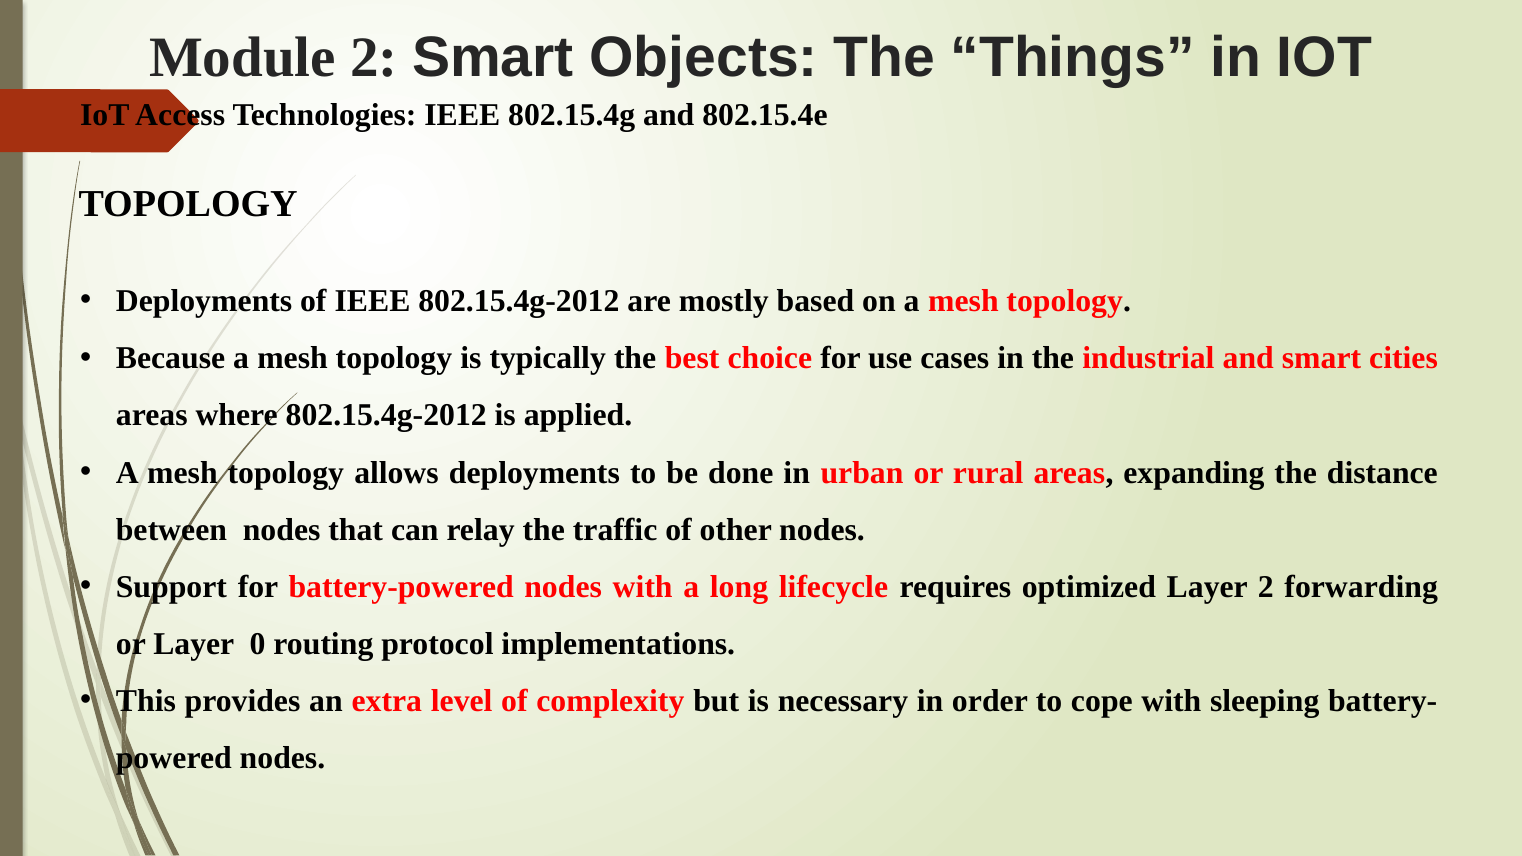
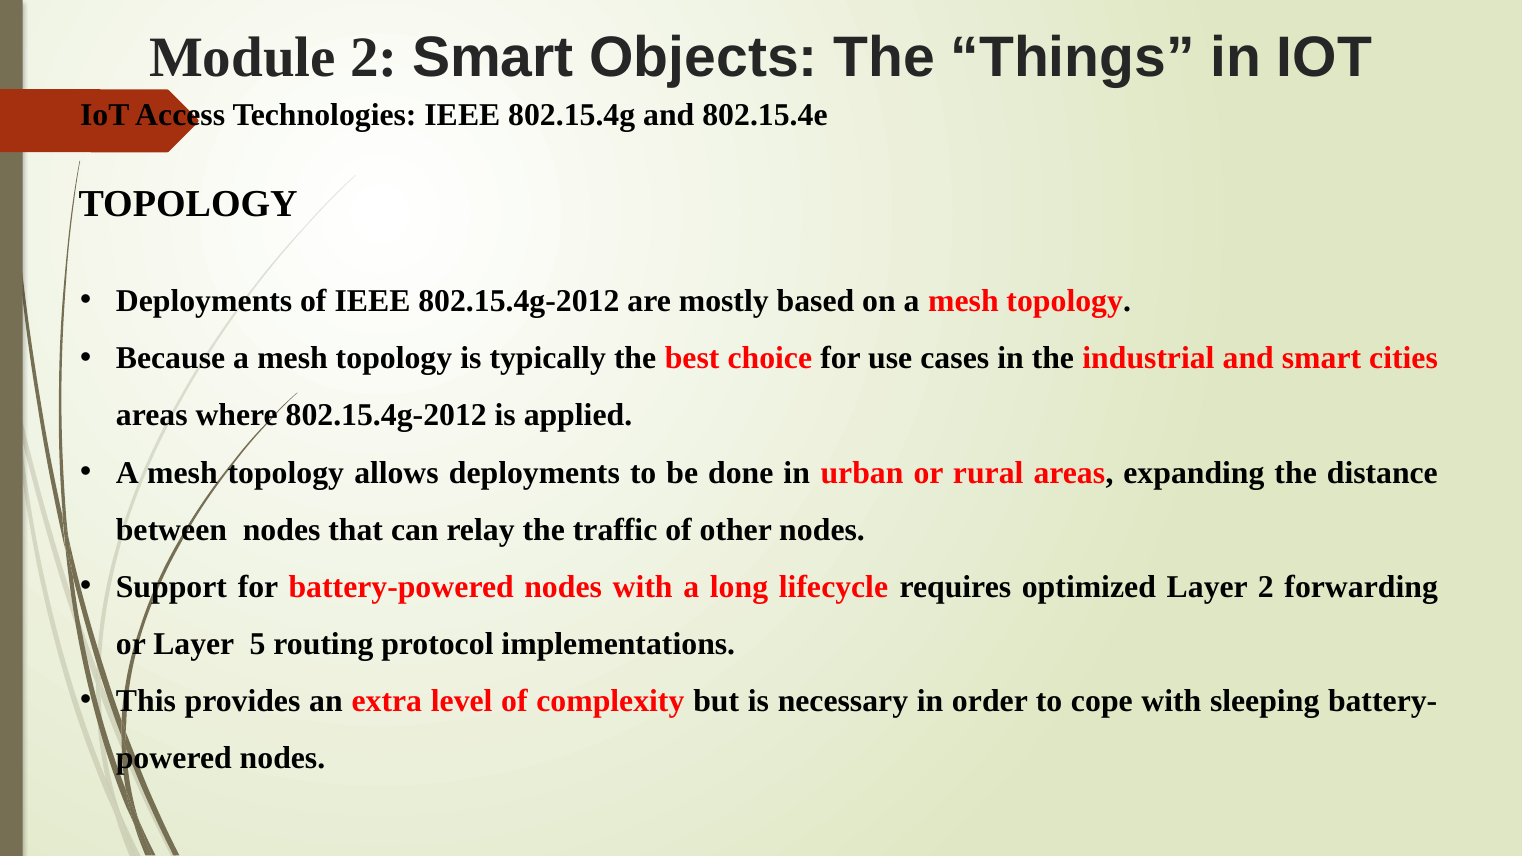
0: 0 -> 5 (258, 644)
